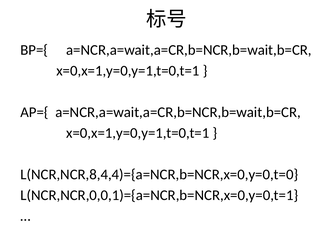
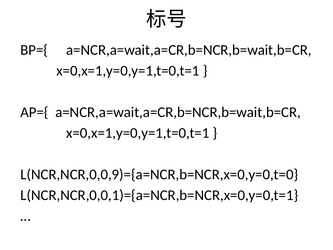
L(NCR,NCR,8,4,4)={a=NCR,b=NCR,x=0,y=0,t=0: L(NCR,NCR,8,4,4)={a=NCR,b=NCR,x=0,y=0,t=0 -> L(NCR,NCR,0,0,9)={a=NCR,b=NCR,x=0,y=0,t=0 (159, 174)
